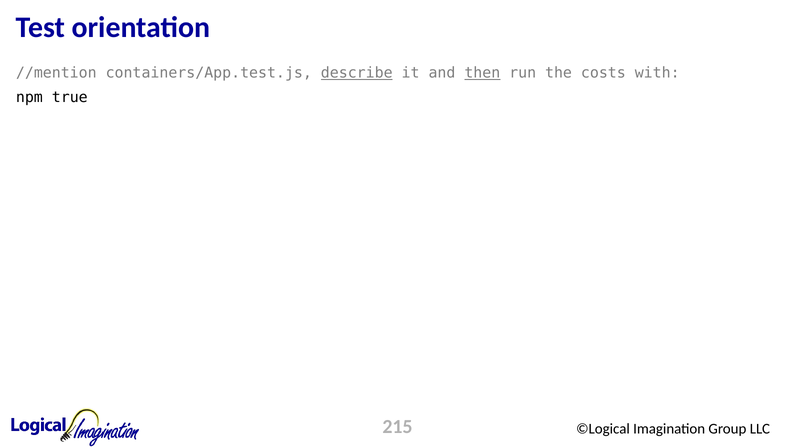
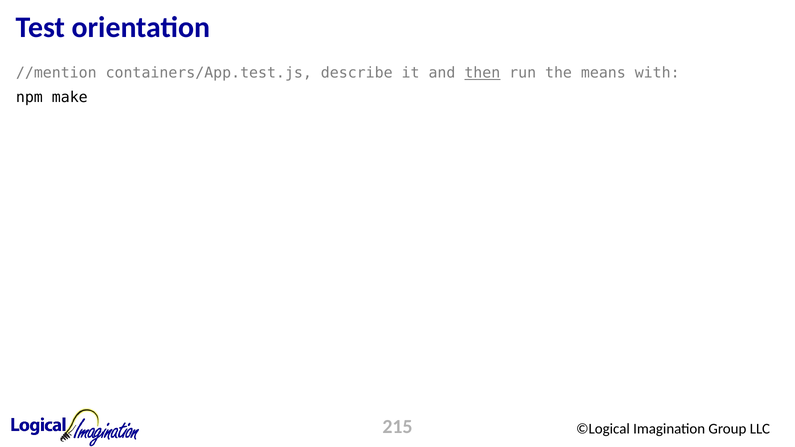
describe underline: present -> none (357, 73)
costs: costs -> means (603, 73)
true: true -> make (70, 97)
